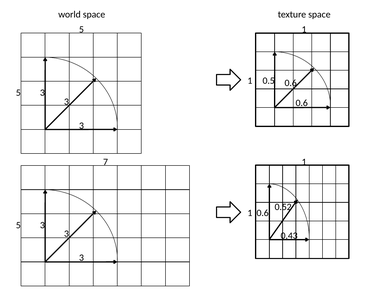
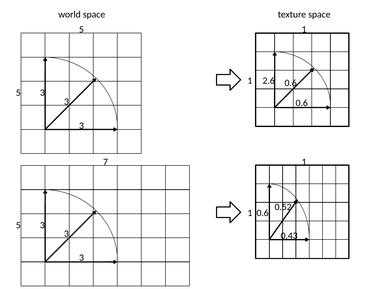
0.5: 0.5 -> 2.6 (269, 81)
